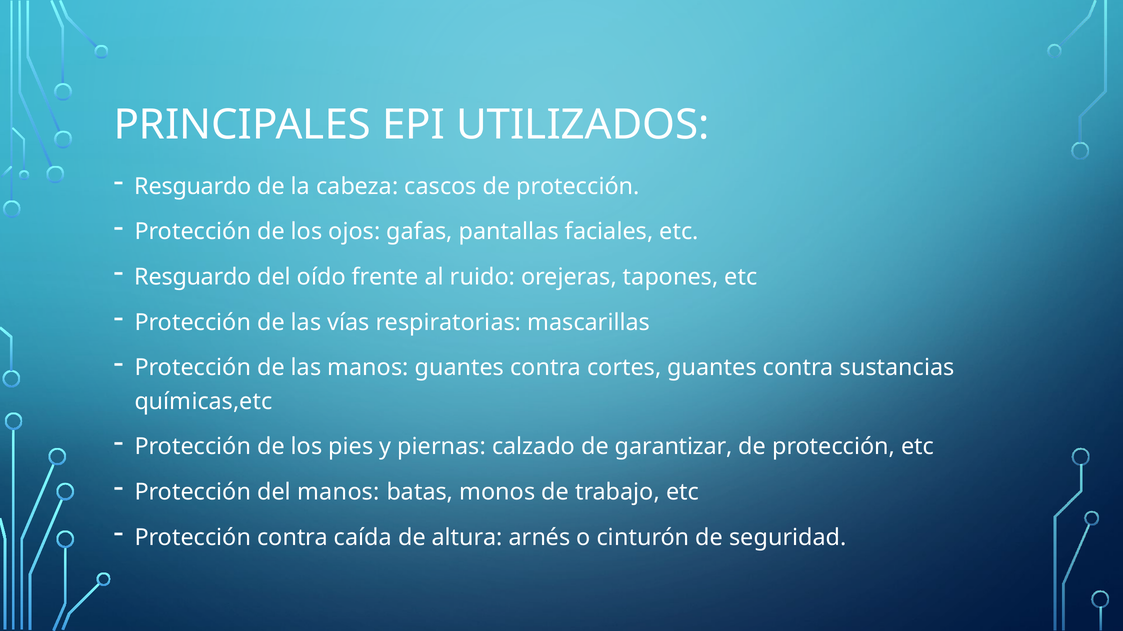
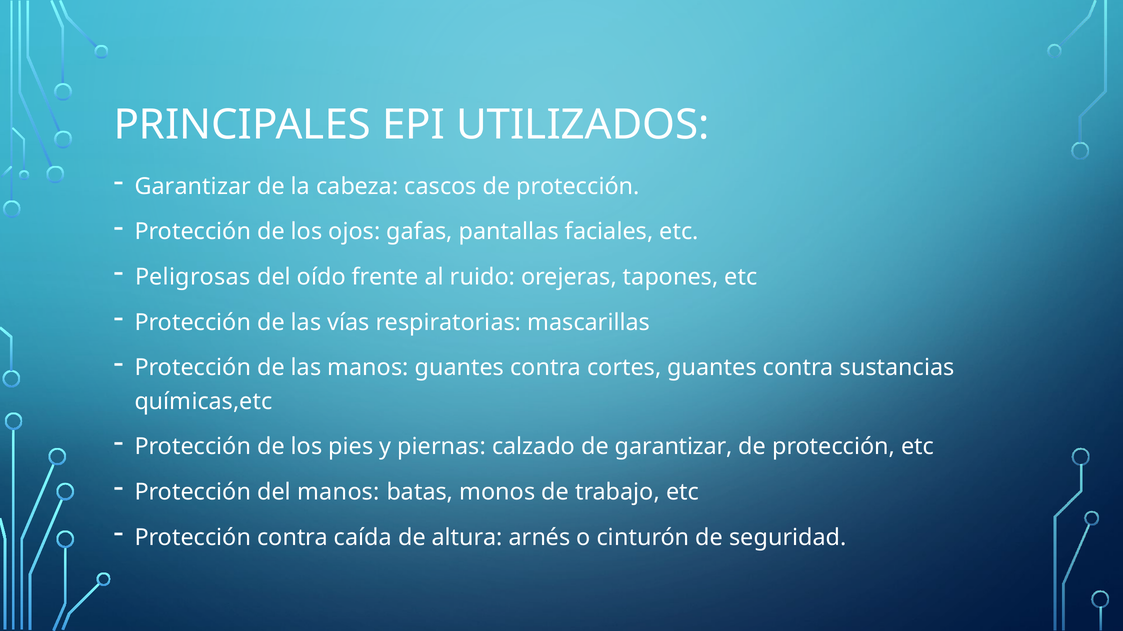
Resguardo: Resguardo -> Garantizar (193, 187)
Resguardo: Resguardo -> Peligrosas (193, 277)
